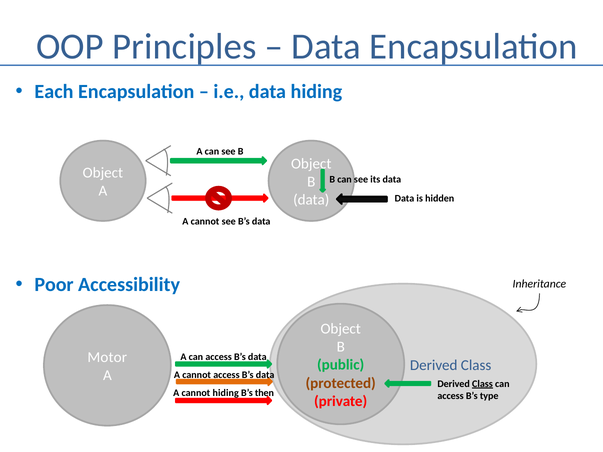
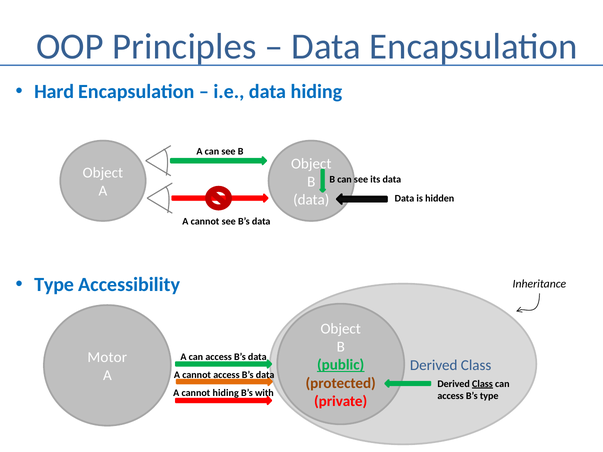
Each: Each -> Hard (54, 92)
Poor: Poor -> Type (54, 285)
public underline: none -> present (341, 365)
then: then -> with (264, 393)
